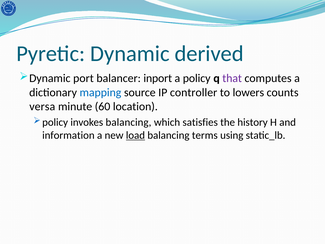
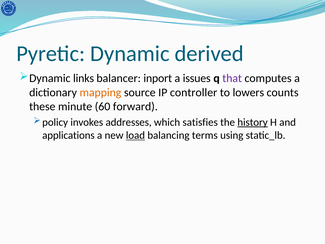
port: port -> links (84, 78)
policy: policy -> issues (197, 78)
mapping colour: blue -> orange (100, 92)
versa: versa -> these (42, 107)
location: location -> forward (135, 107)
invokes balancing: balancing -> addresses (129, 122)
history underline: none -> present (253, 122)
information: information -> applications (68, 135)
